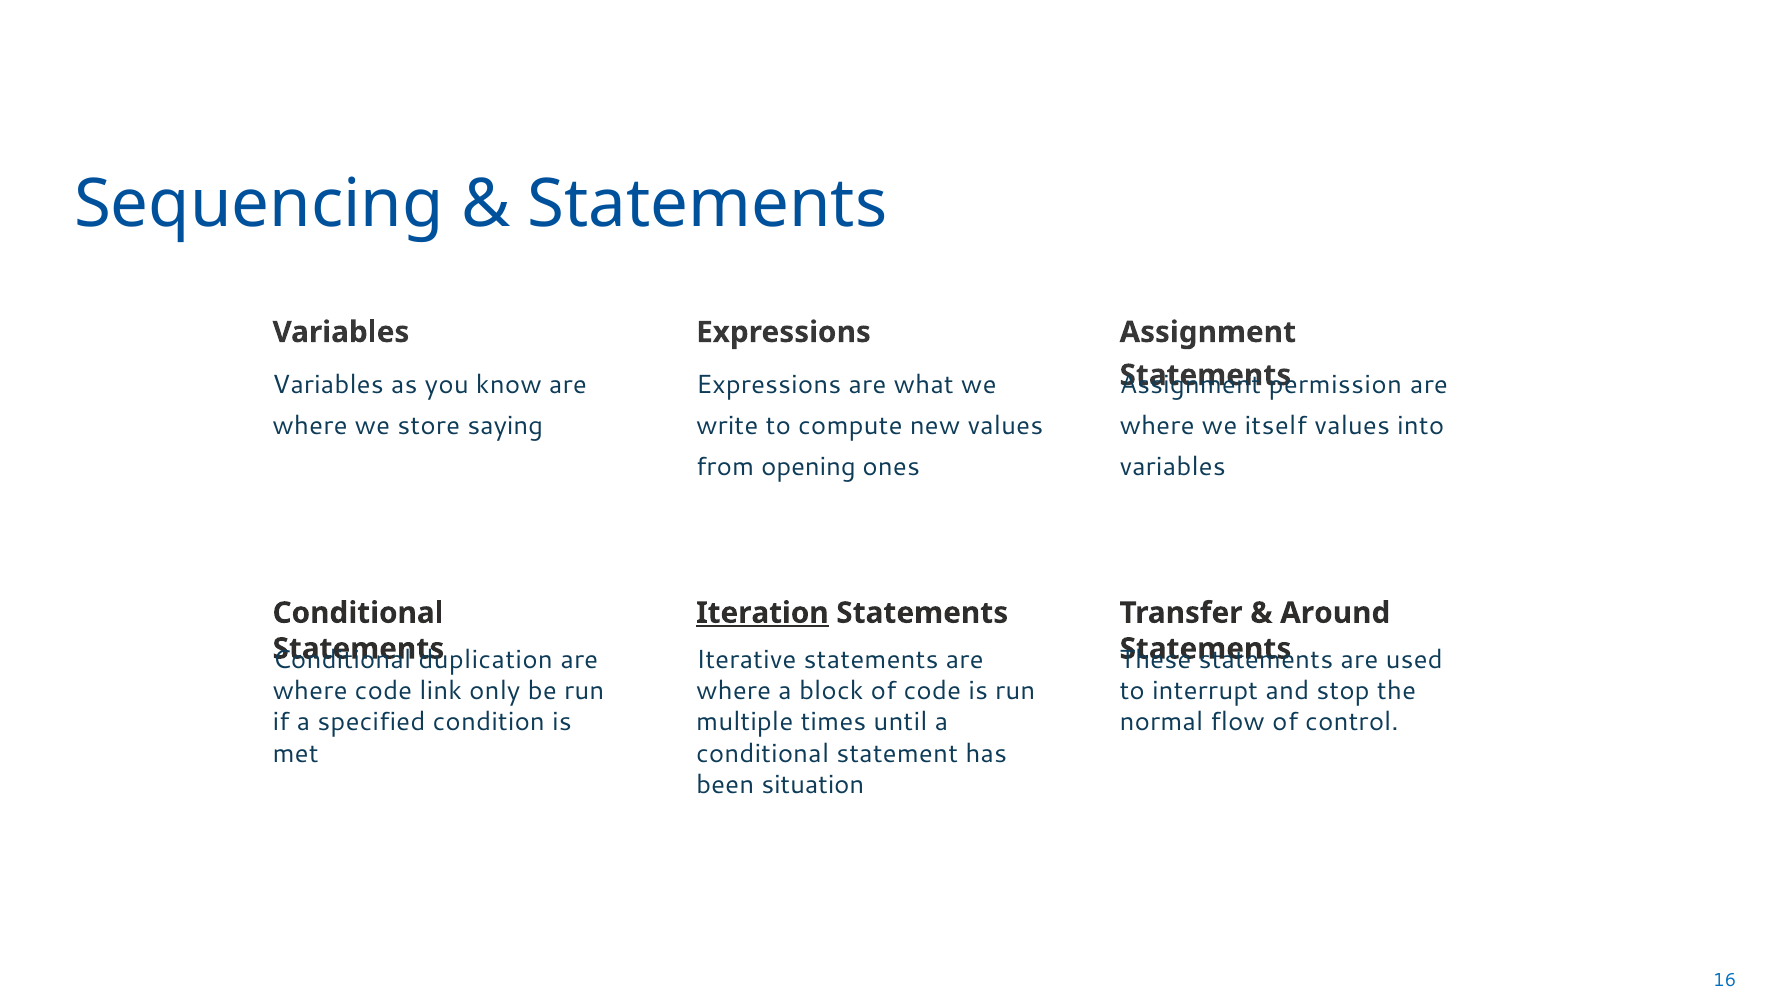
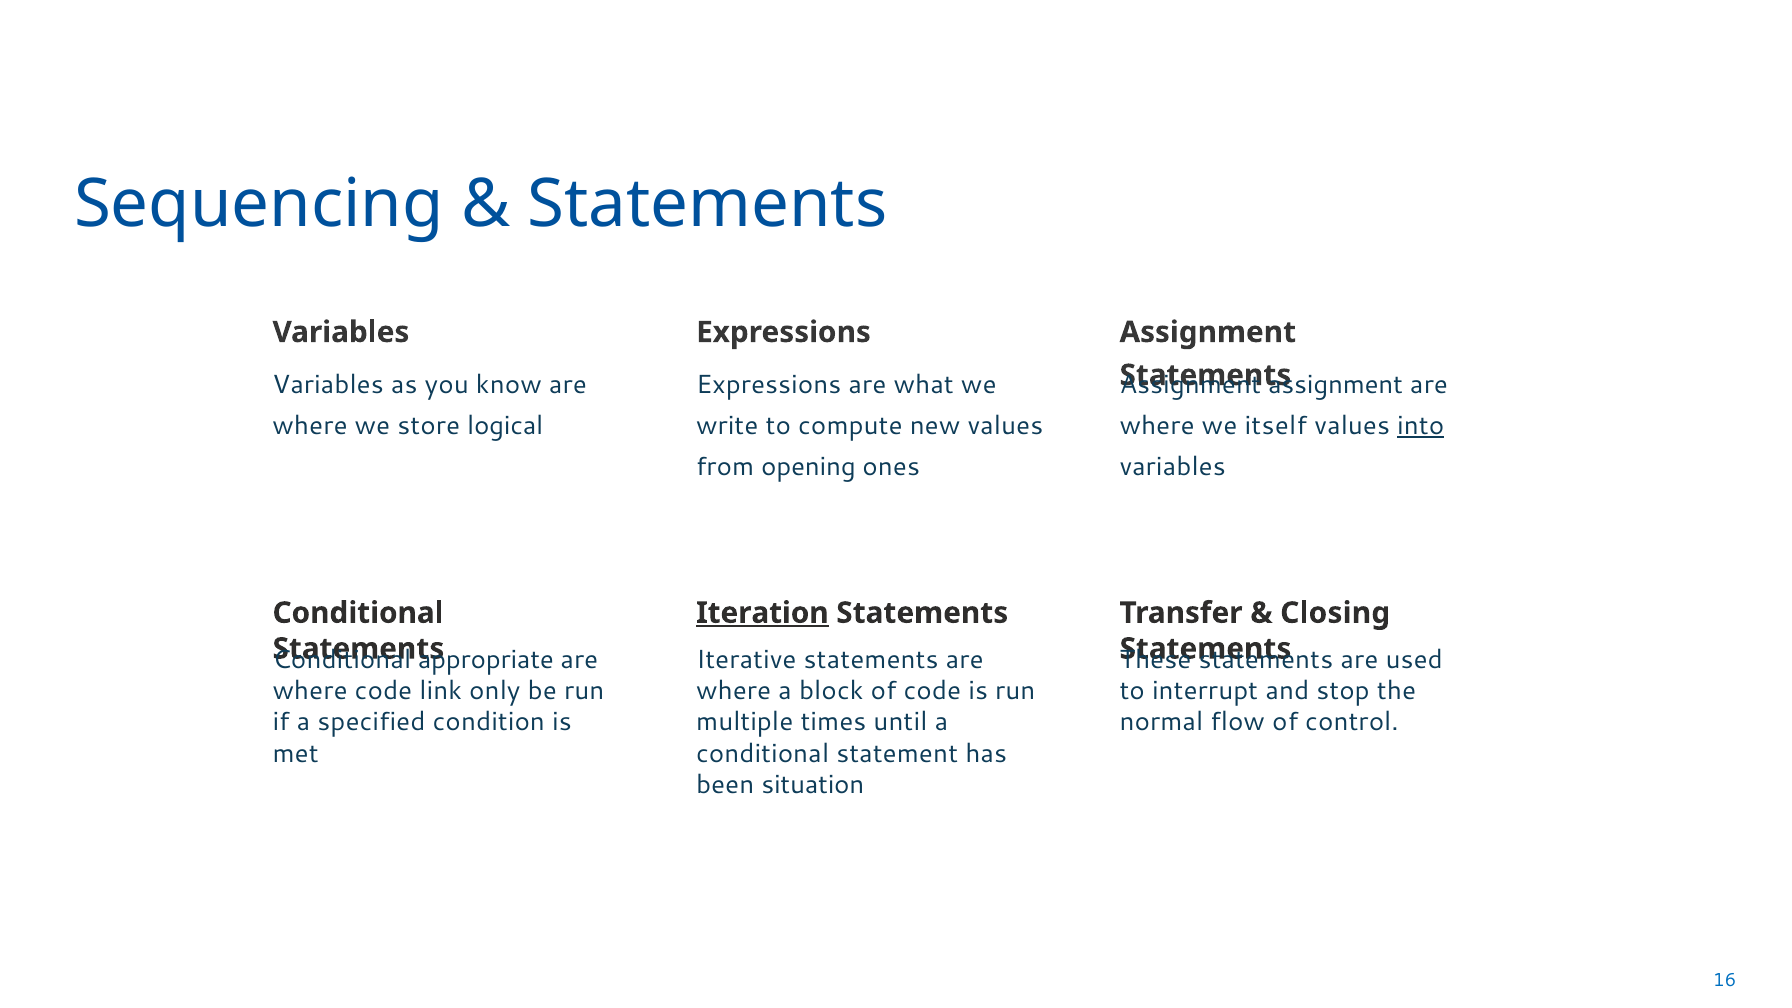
permission: permission -> assignment (1336, 385)
saying: saying -> logical (505, 426)
into underline: none -> present (1421, 426)
Around: Around -> Closing (1335, 613)
duplication: duplication -> appropriate (486, 659)
